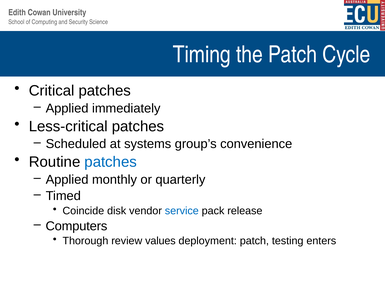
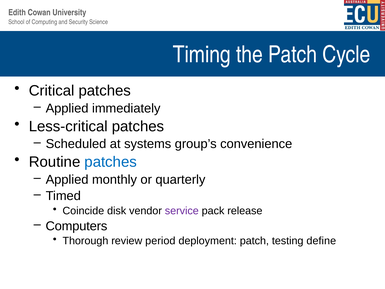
service colour: blue -> purple (182, 211)
values: values -> period (160, 241)
enters: enters -> define (321, 241)
